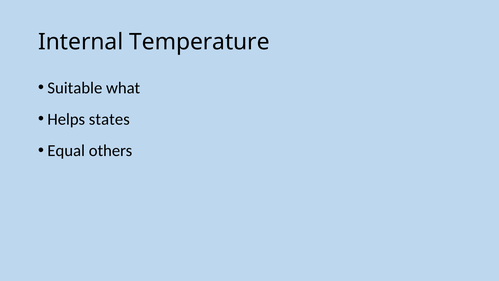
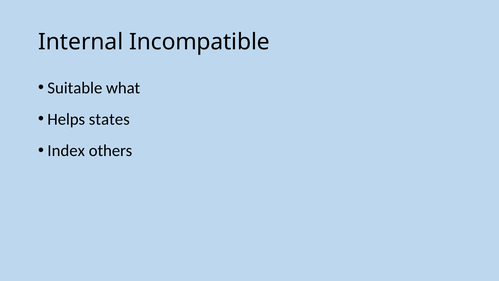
Temperature: Temperature -> Incompatible (199, 42)
Equal: Equal -> Index (66, 151)
